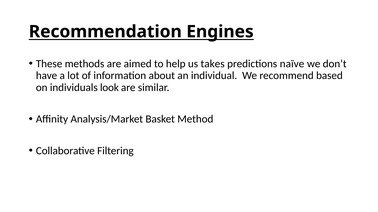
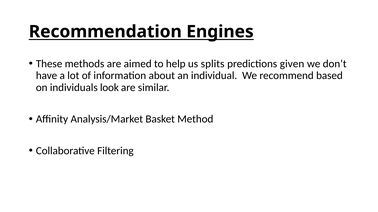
takes: takes -> splits (213, 64)
naïve: naïve -> given (292, 64)
